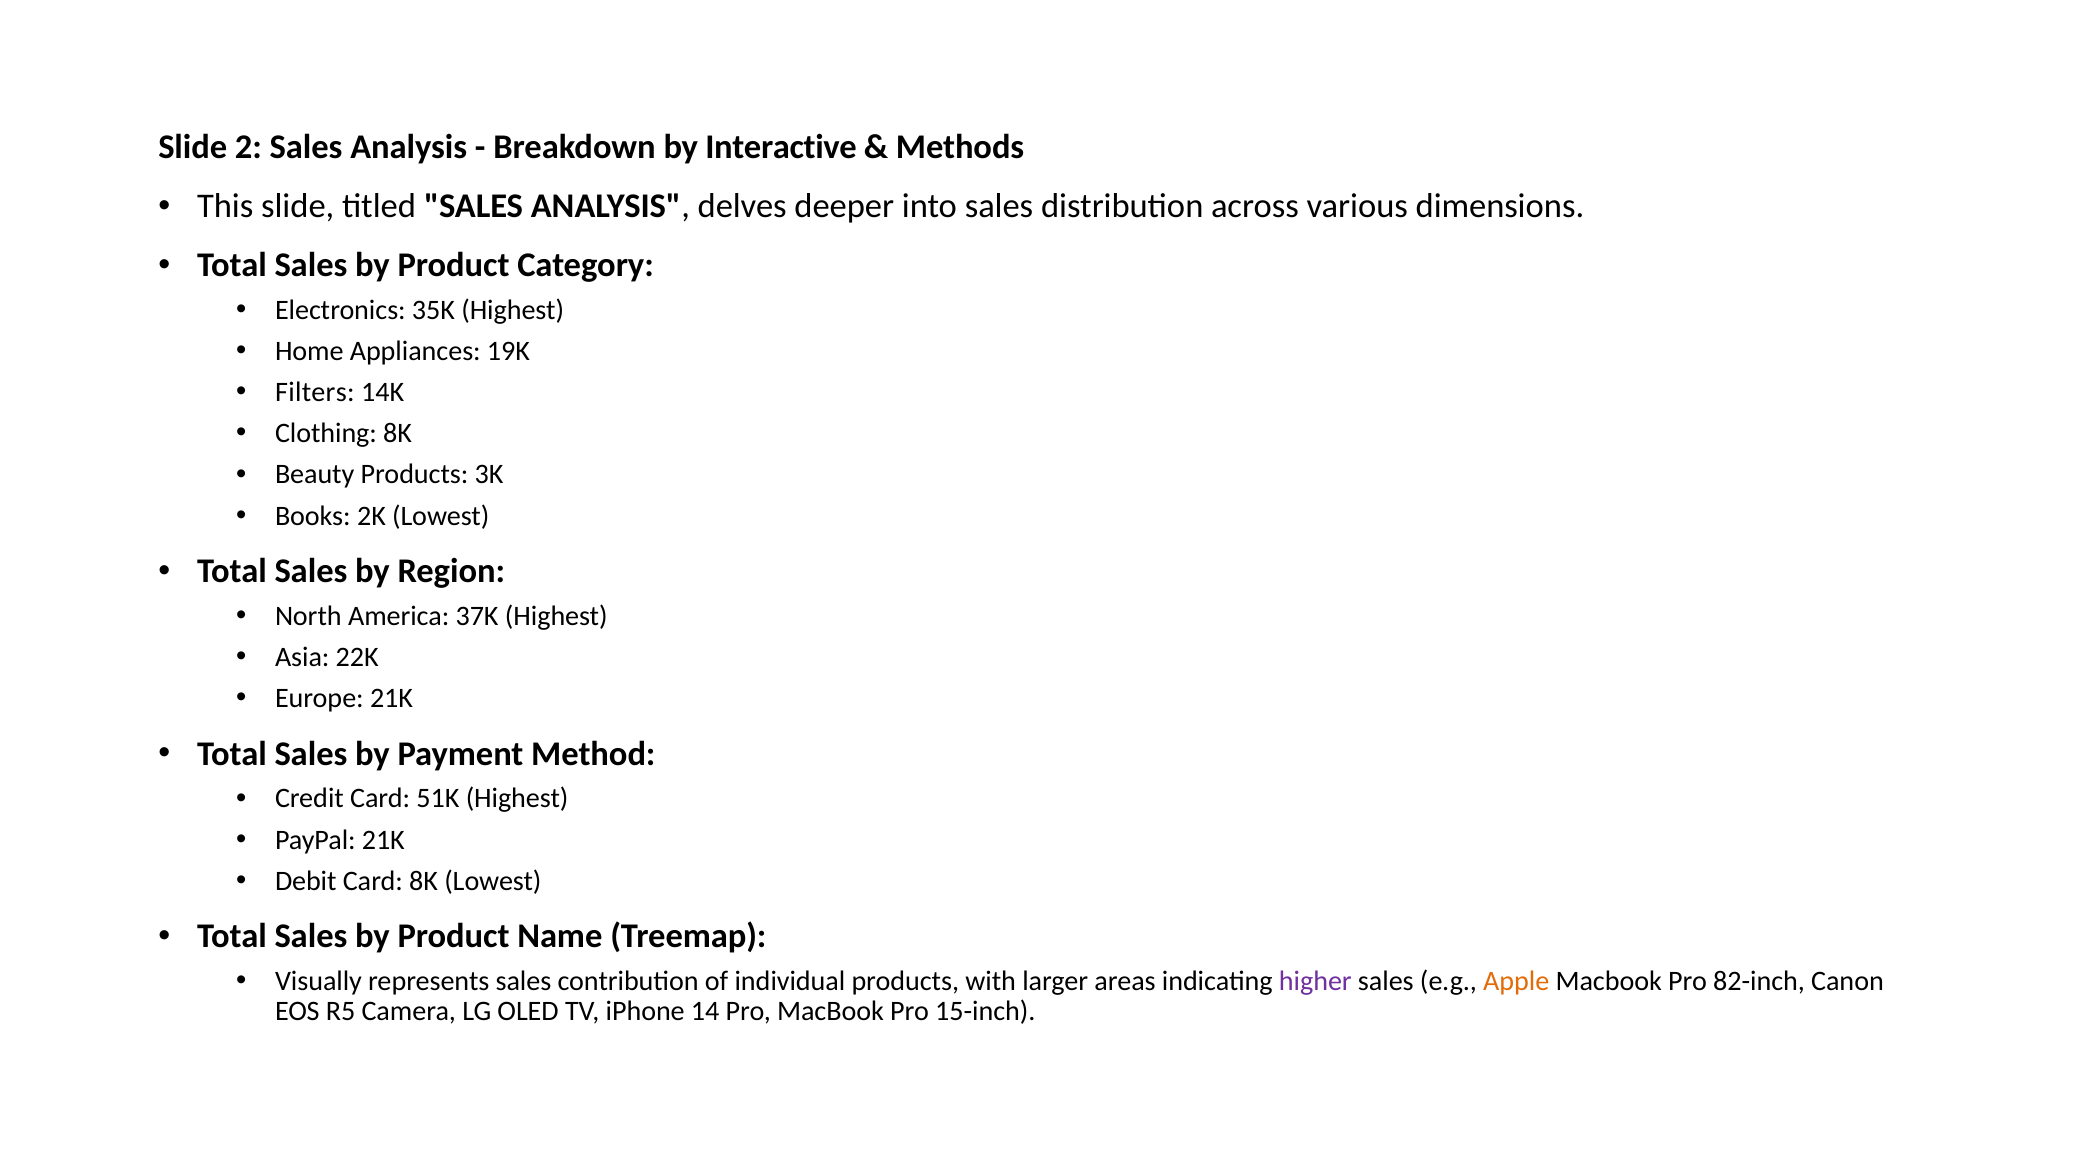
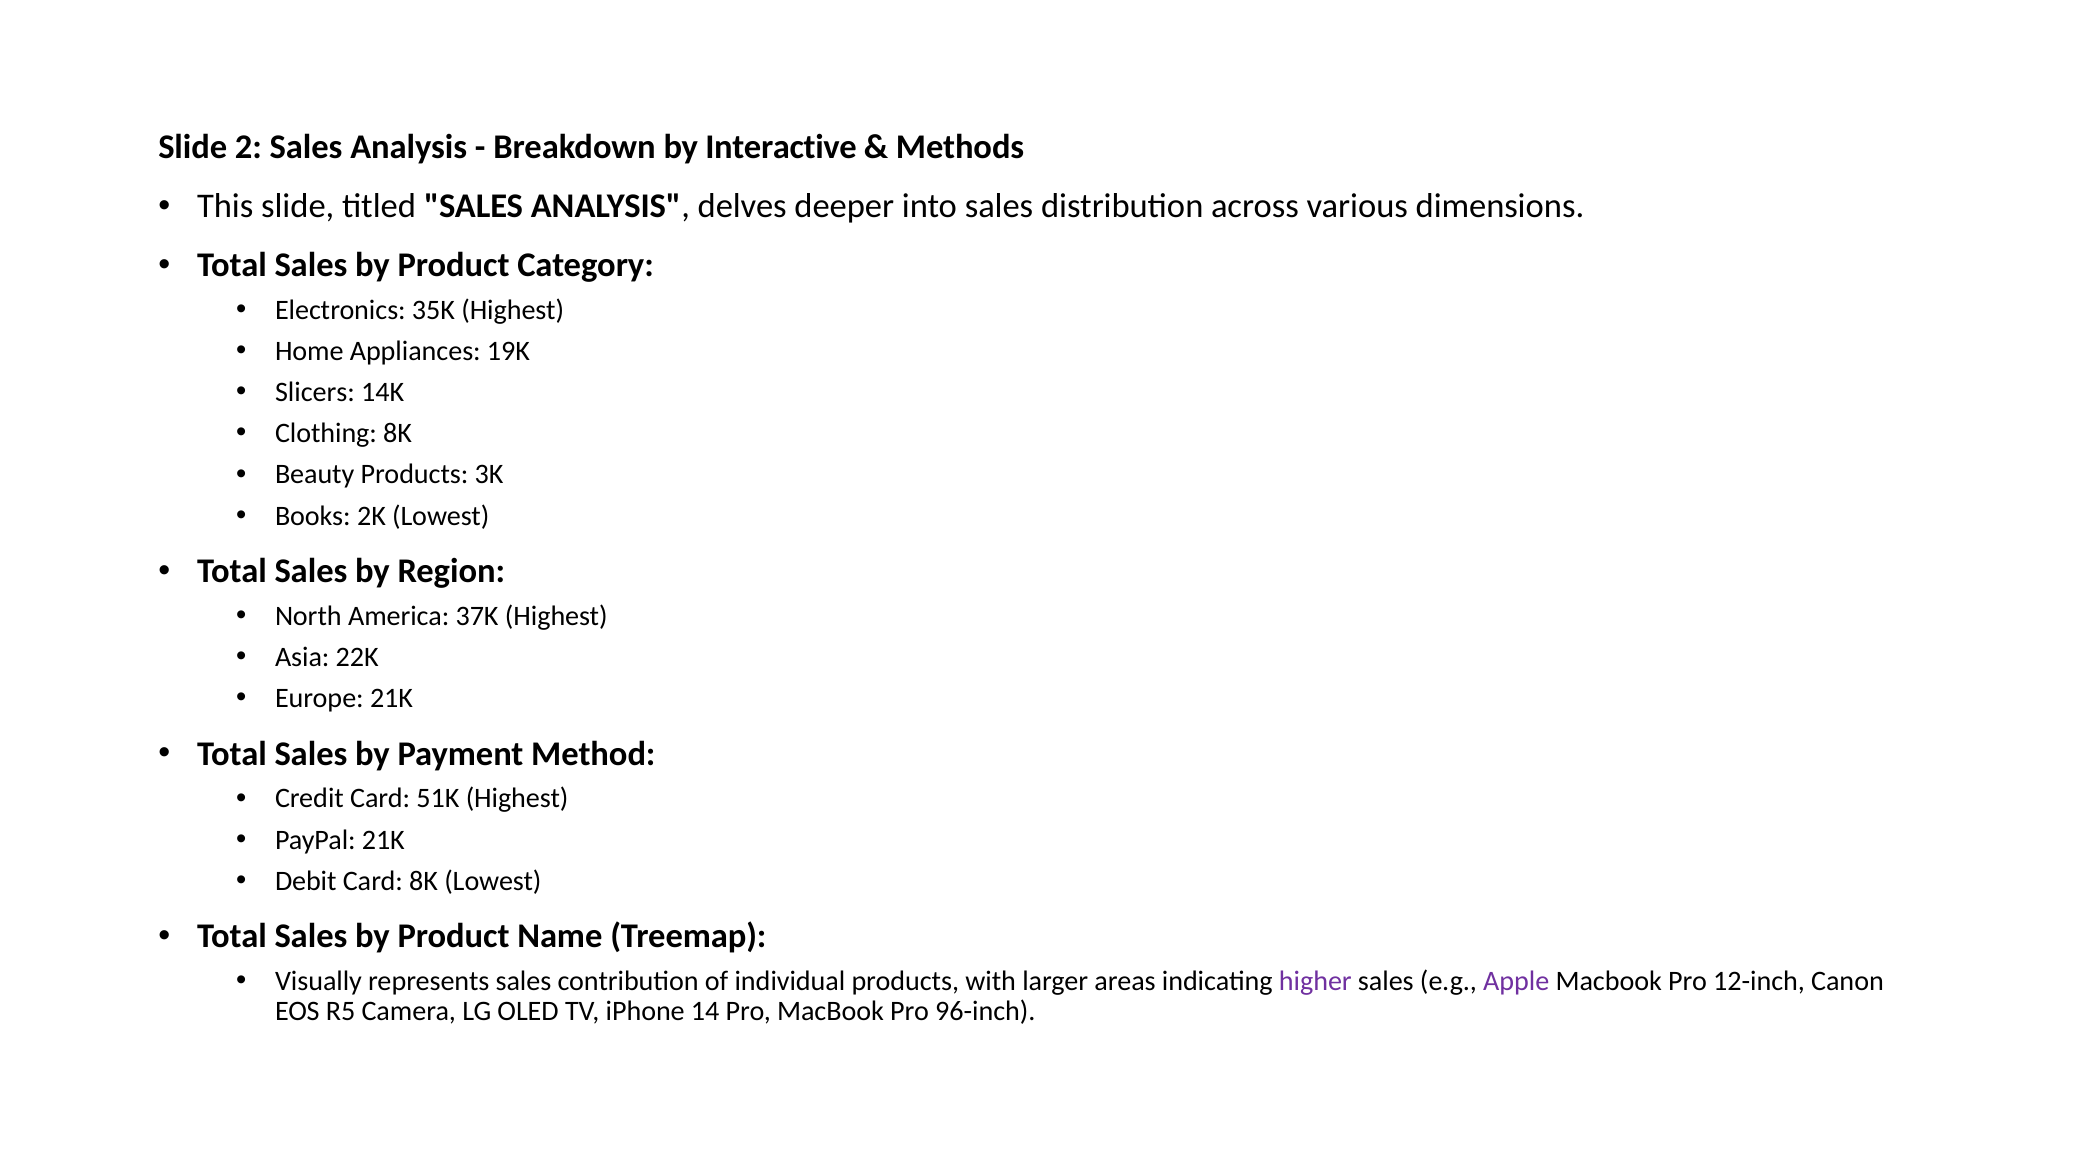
Filters: Filters -> Slicers (315, 392)
Apple colour: orange -> purple (1516, 981)
82-inch: 82-inch -> 12-inch (1759, 981)
15-inch: 15-inch -> 96-inch (985, 1011)
